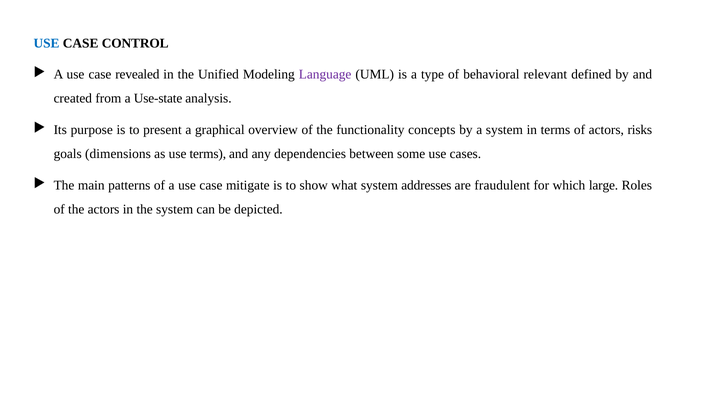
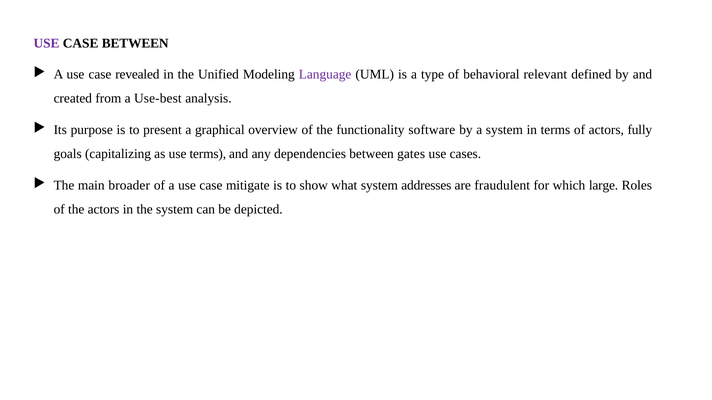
USE colour: blue -> purple (47, 43)
CASE CONTROL: CONTROL -> BETWEEN (135, 43)
Use-state: Use-state -> Use-best (158, 99)
concepts: concepts -> software (432, 130)
risks: risks -> fully (640, 130)
dimensions: dimensions -> capitalizing (118, 154)
some: some -> gates (411, 154)
patterns: patterns -> broader (129, 186)
